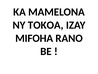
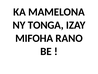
TOKOA: TOKOA -> TONGA (46, 25)
